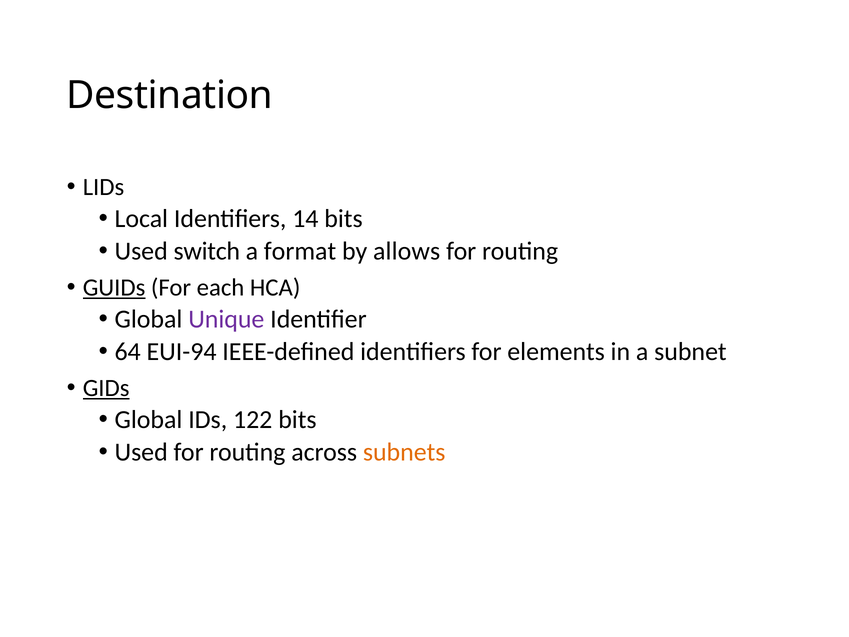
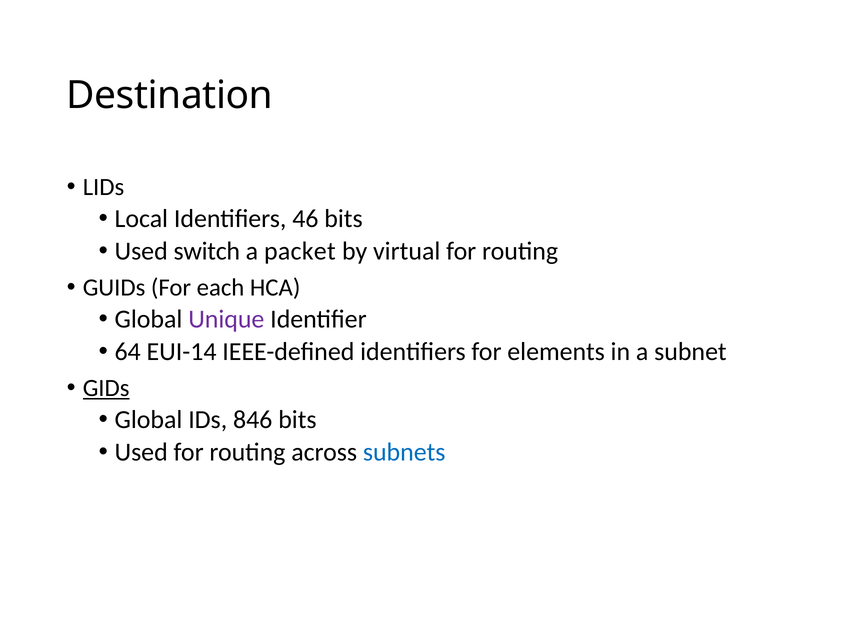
14: 14 -> 46 (305, 219)
format: format -> packet (300, 251)
allows: allows -> virtual (407, 251)
GUIDs underline: present -> none (114, 287)
EUI-94: EUI-94 -> EUI-14 (182, 351)
122: 122 -> 846 (253, 419)
subnets colour: orange -> blue (404, 452)
